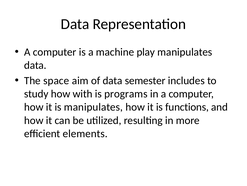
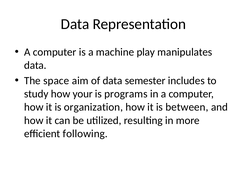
with: with -> your (83, 94)
is manipulates: manipulates -> organization (93, 107)
functions: functions -> between (187, 107)
elements: elements -> following (85, 133)
